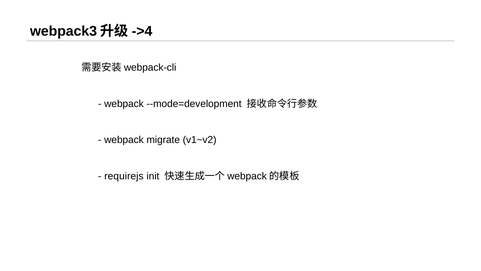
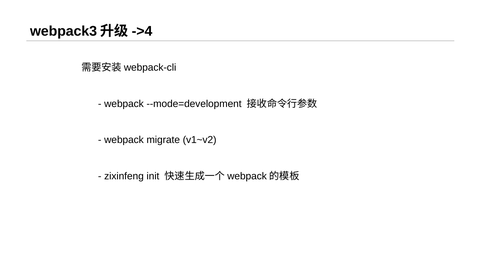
requirejs: requirejs -> zixinfeng (124, 176)
